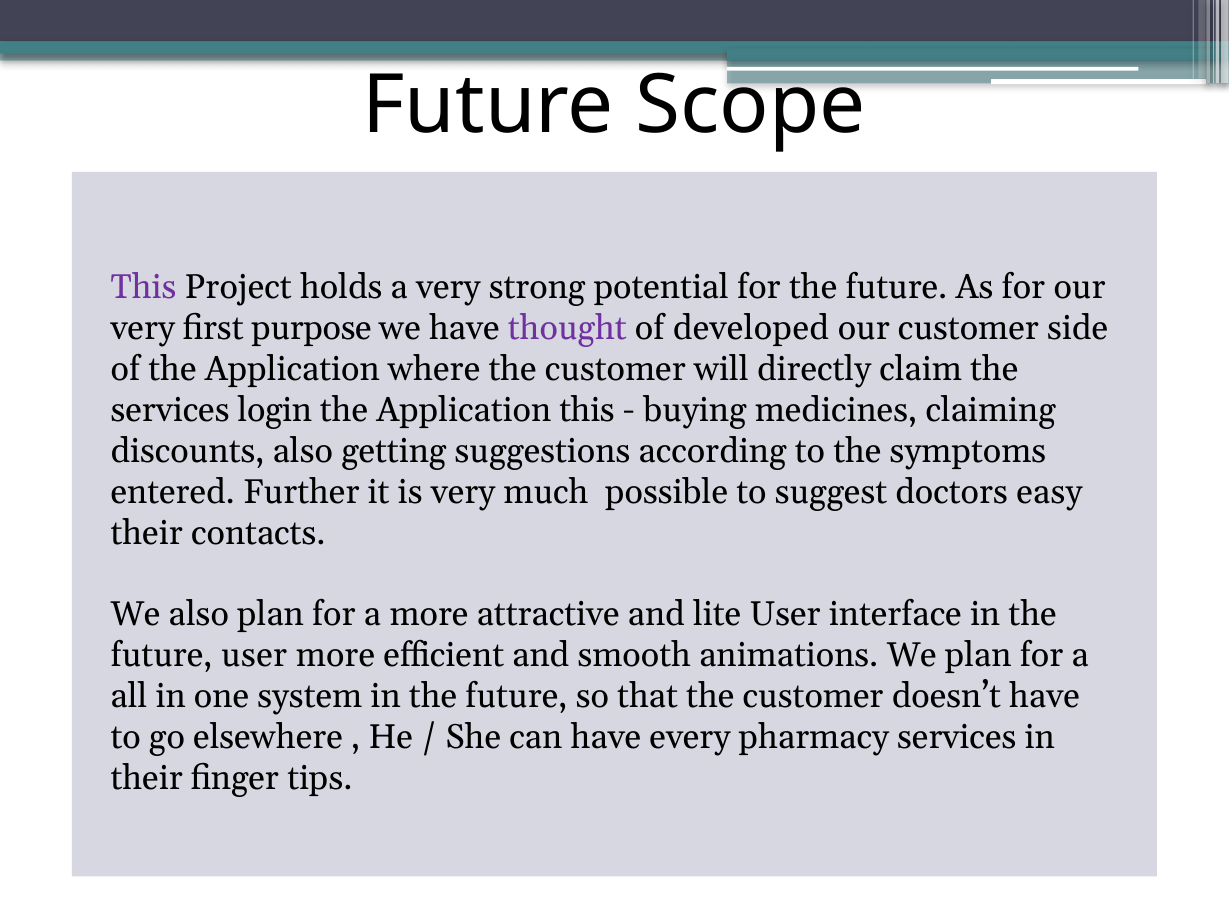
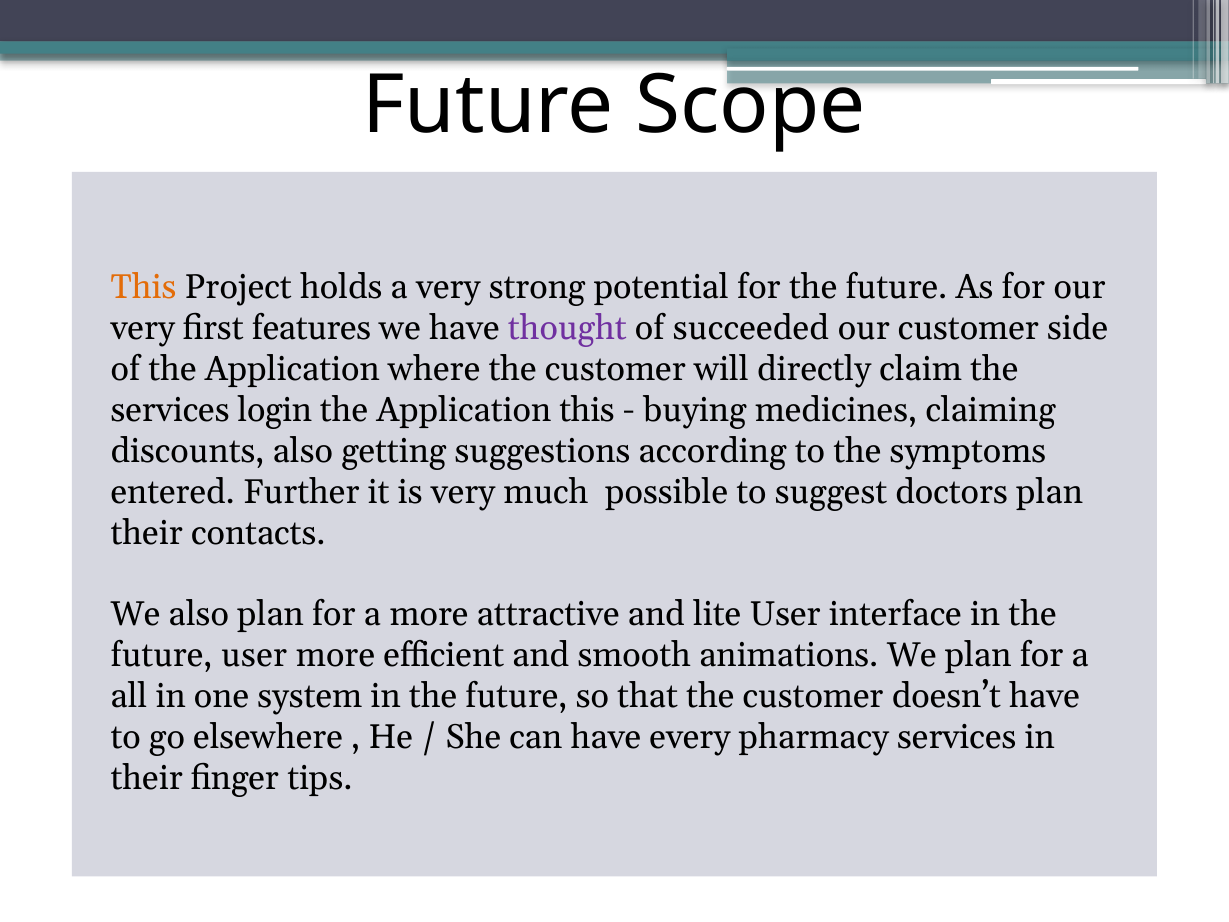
This colour: purple -> orange (144, 287)
purpose: purpose -> features (312, 328)
developed: developed -> succeeded (751, 328)
doctors easy: easy -> plan (1050, 492)
